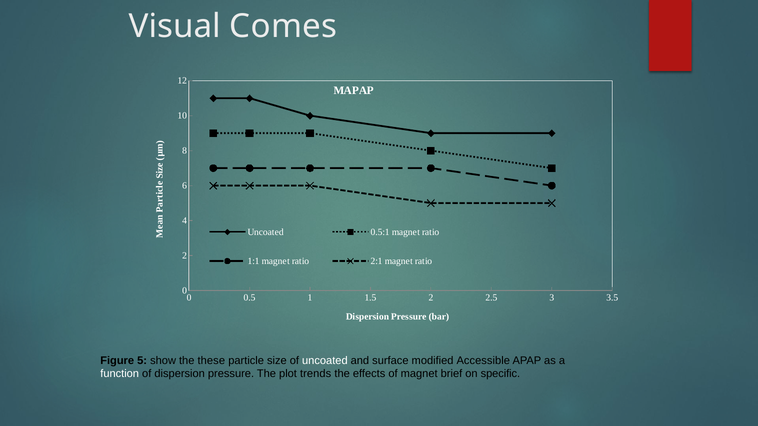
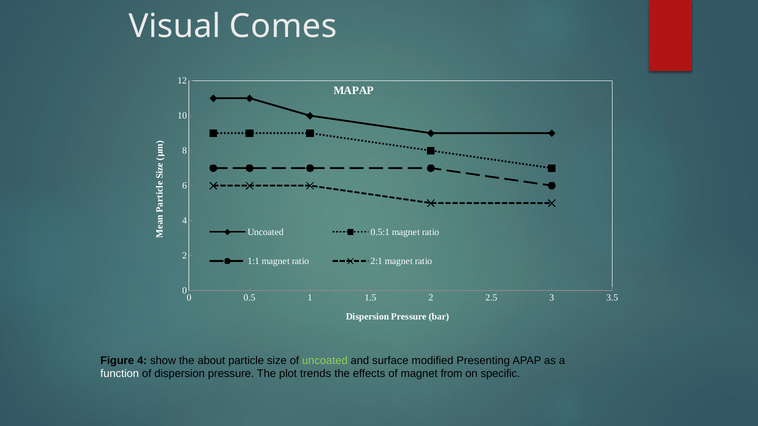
Figure 5: 5 -> 4 (142, 361)
these: these -> about (211, 361)
uncoated colour: white -> light green (325, 361)
Accessible: Accessible -> Presenting (483, 361)
brief: brief -> from (452, 374)
